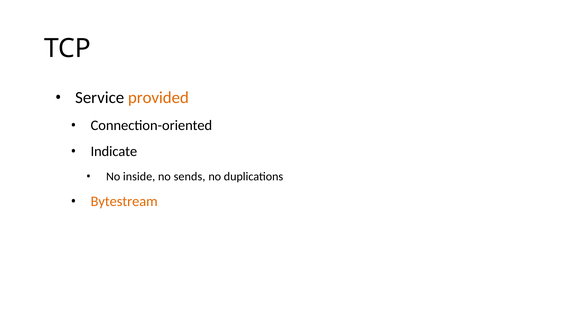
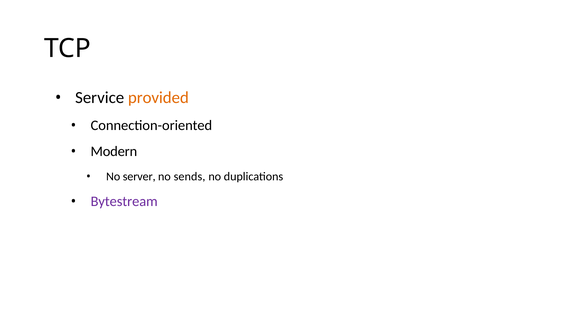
Indicate: Indicate -> Modern (114, 152)
inside: inside -> server (139, 177)
Bytestream colour: orange -> purple (124, 201)
